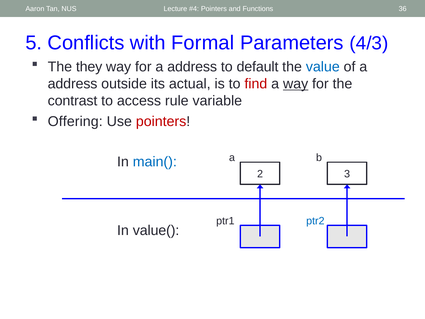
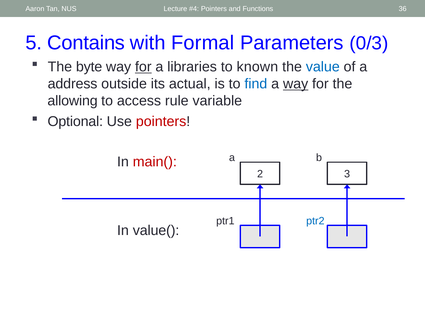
Conflicts: Conflicts -> Contains (86, 43)
4/3: 4/3 -> 0/3 (369, 43)
they: they -> byte (89, 67)
for underline: none -> present (143, 67)
address: address -> libraries (192, 67)
default: default -> known (257, 67)
find colour: red -> blue (256, 84)
contrast: contrast -> allowing (73, 101)
Offering: Offering -> Optional (75, 121)
main( colour: blue -> red (155, 162)
